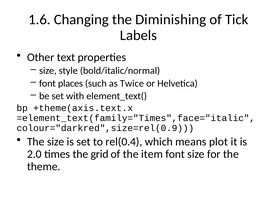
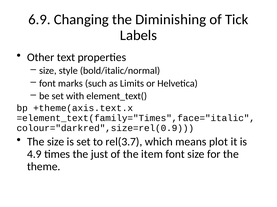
1.6: 1.6 -> 6.9 (39, 20)
places: places -> marks (70, 84)
Twice: Twice -> Limits (132, 84)
rel(0.4: rel(0.4 -> rel(3.7 (124, 142)
2.0: 2.0 -> 4.9 (34, 155)
grid: grid -> just (100, 155)
